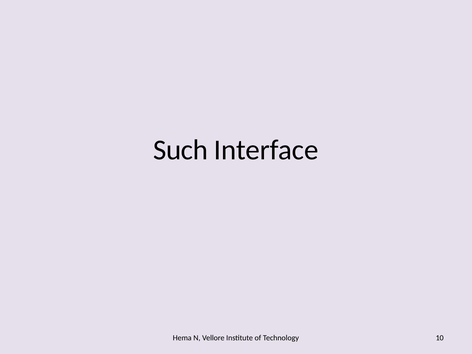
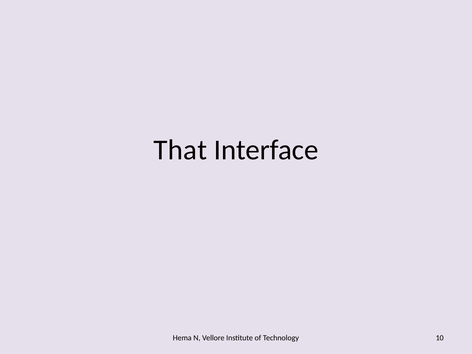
Such: Such -> That (180, 150)
